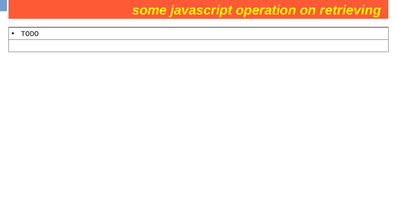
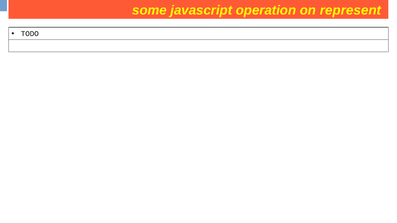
retrieving: retrieving -> represent (350, 10)
